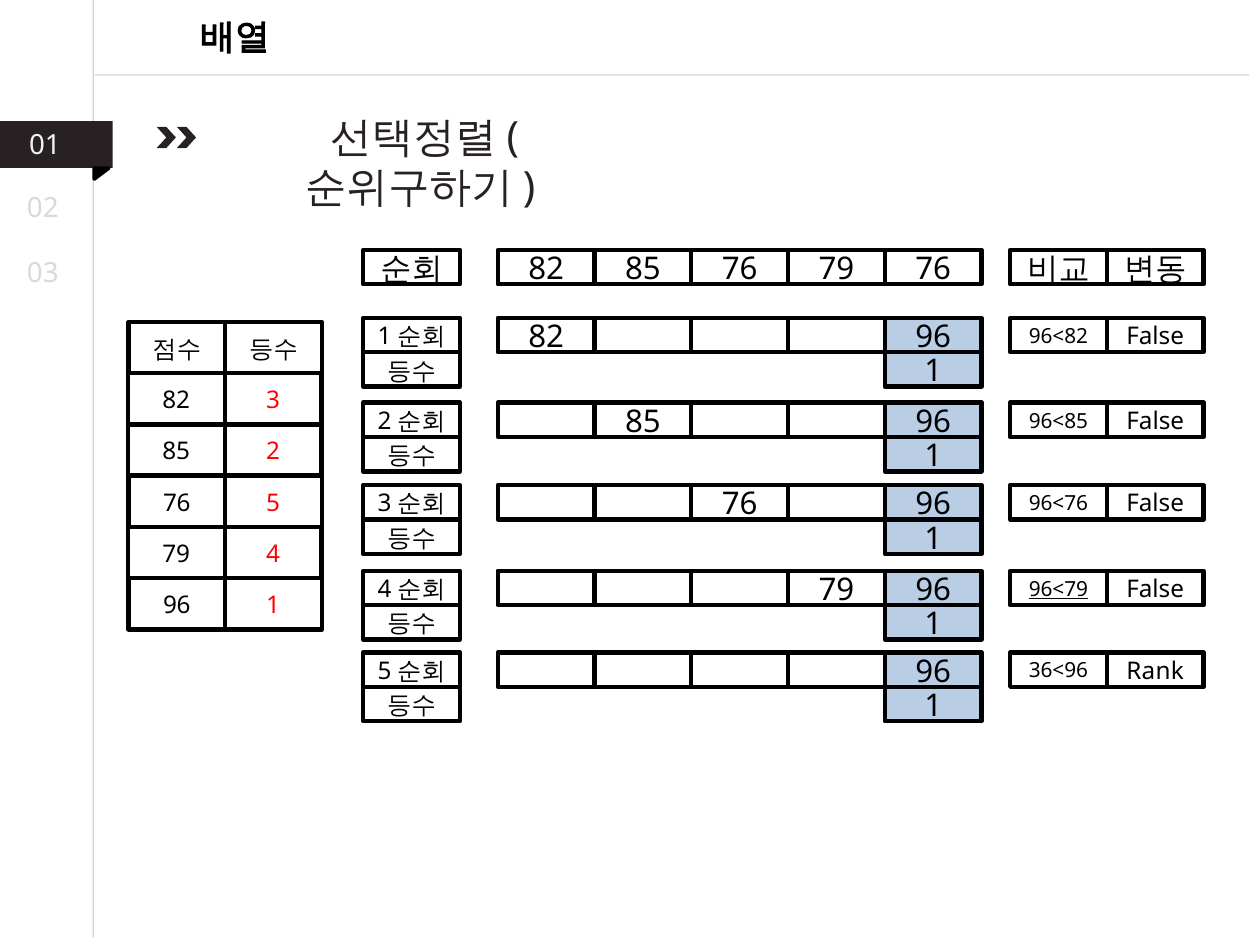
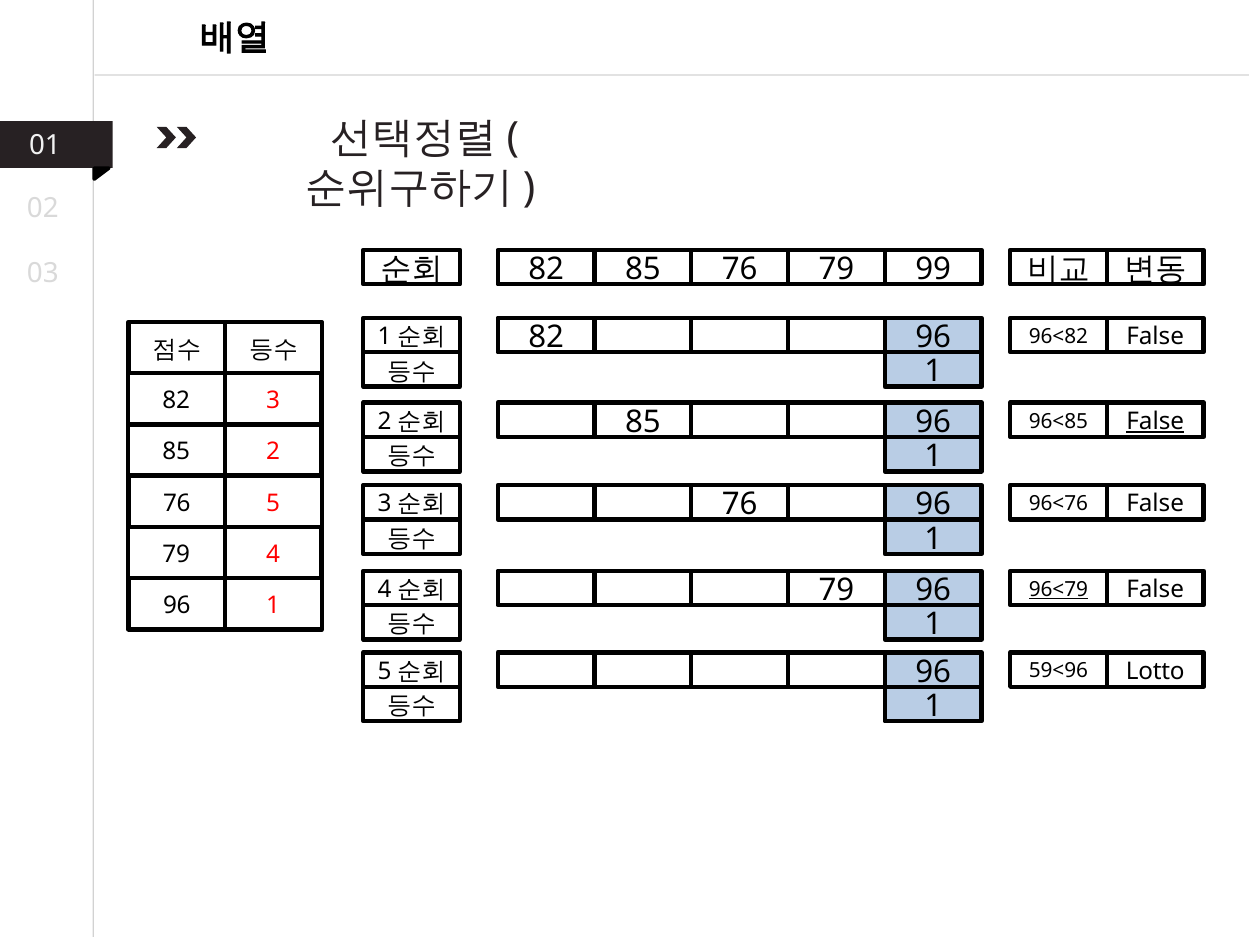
79 76: 76 -> 99 (933, 269)
False underline: none -> present (1155, 421)
36<96: 36<96 -> 59<96 (1058, 671)
Rank: Rank -> Lotto (1155, 671)
